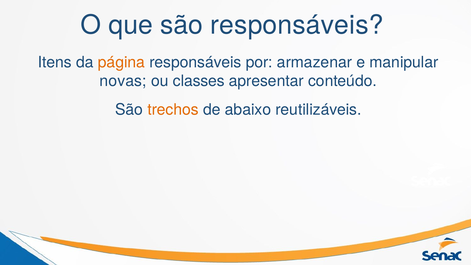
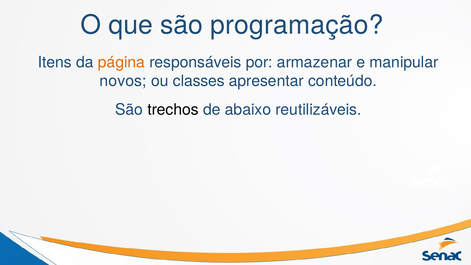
são responsáveis: responsáveis -> programação (297, 25)
novas: novas -> novos (123, 81)
trechos colour: orange -> black (173, 110)
